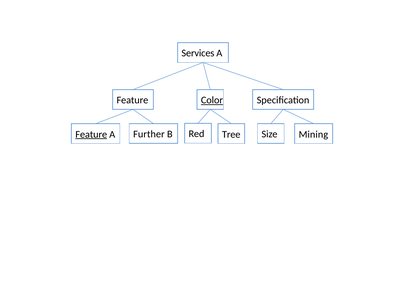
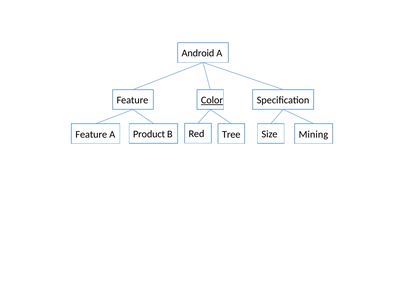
Services: Services -> Android (198, 53)
Feature underline: present -> none (91, 134)
Further: Further -> Product (149, 134)
